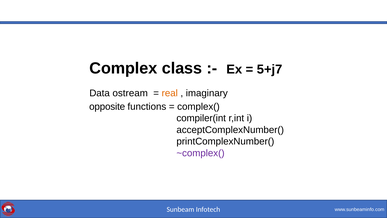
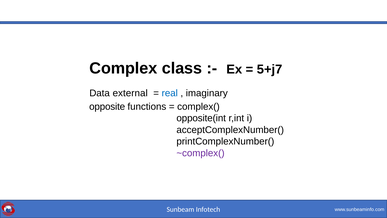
ostream: ostream -> external (130, 93)
real colour: orange -> blue (170, 93)
compiler(int: compiler(int -> opposite(int (201, 118)
